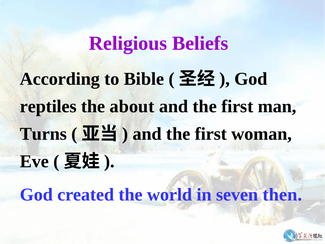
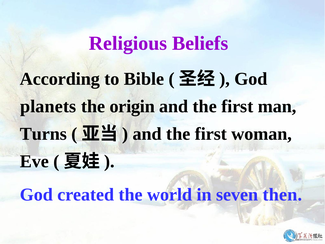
reptiles: reptiles -> planets (48, 106)
about: about -> origin (132, 106)
